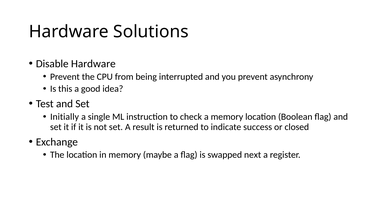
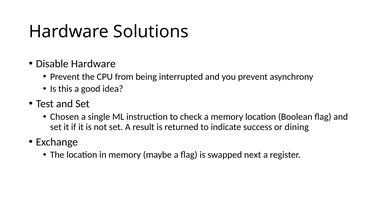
Initially: Initially -> Chosen (65, 117)
closed: closed -> dining (297, 127)
